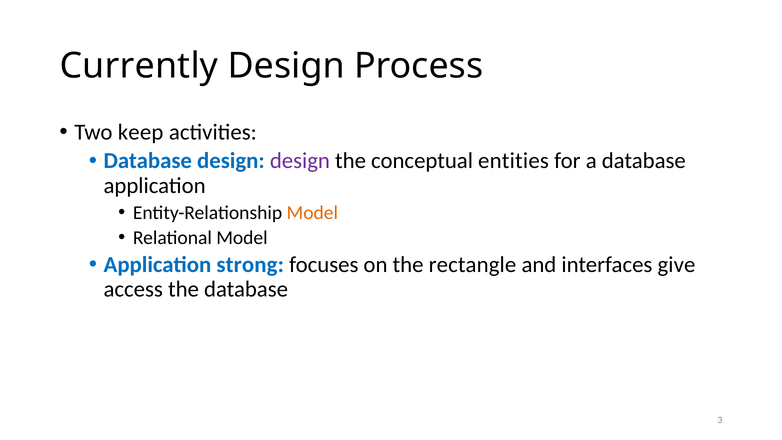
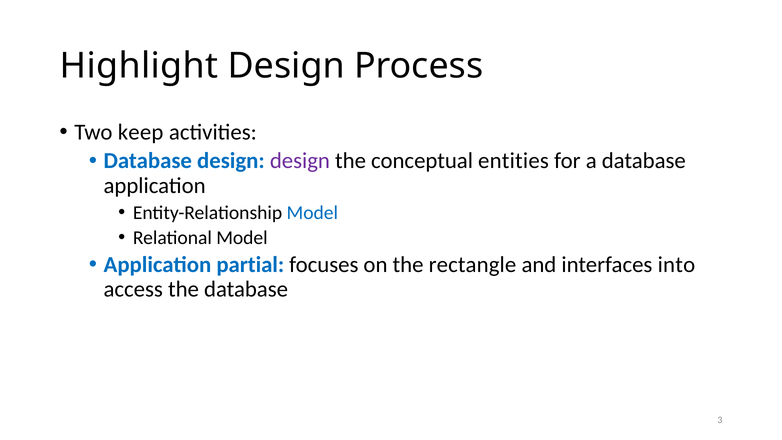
Currently: Currently -> Highlight (139, 66)
Model colour: orange -> blue (312, 213)
strong: strong -> partial (250, 265)
give: give -> into (676, 265)
